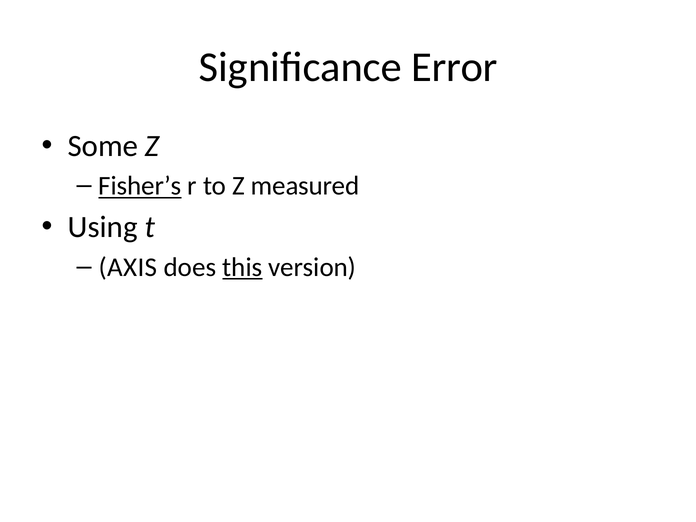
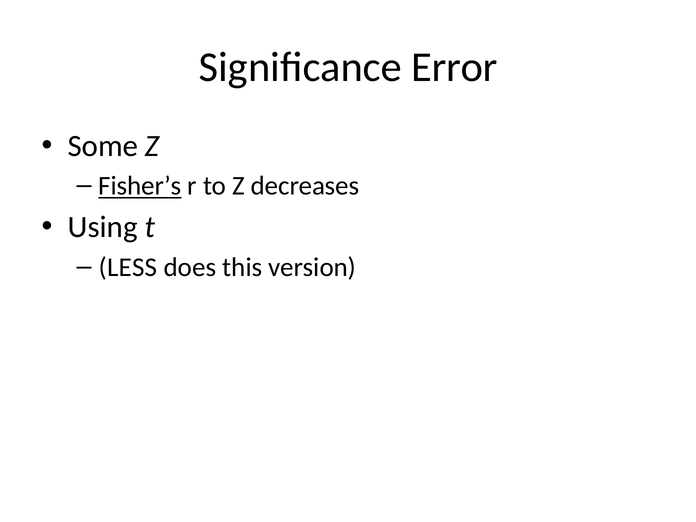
measured: measured -> decreases (305, 186)
AXIS: AXIS -> LESS (128, 267)
this underline: present -> none (242, 267)
